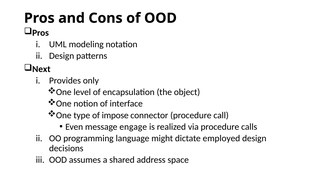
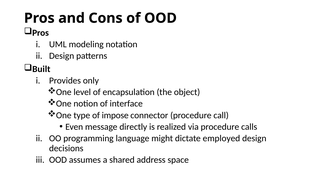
Next: Next -> Built (41, 69)
engage: engage -> directly (133, 127)
